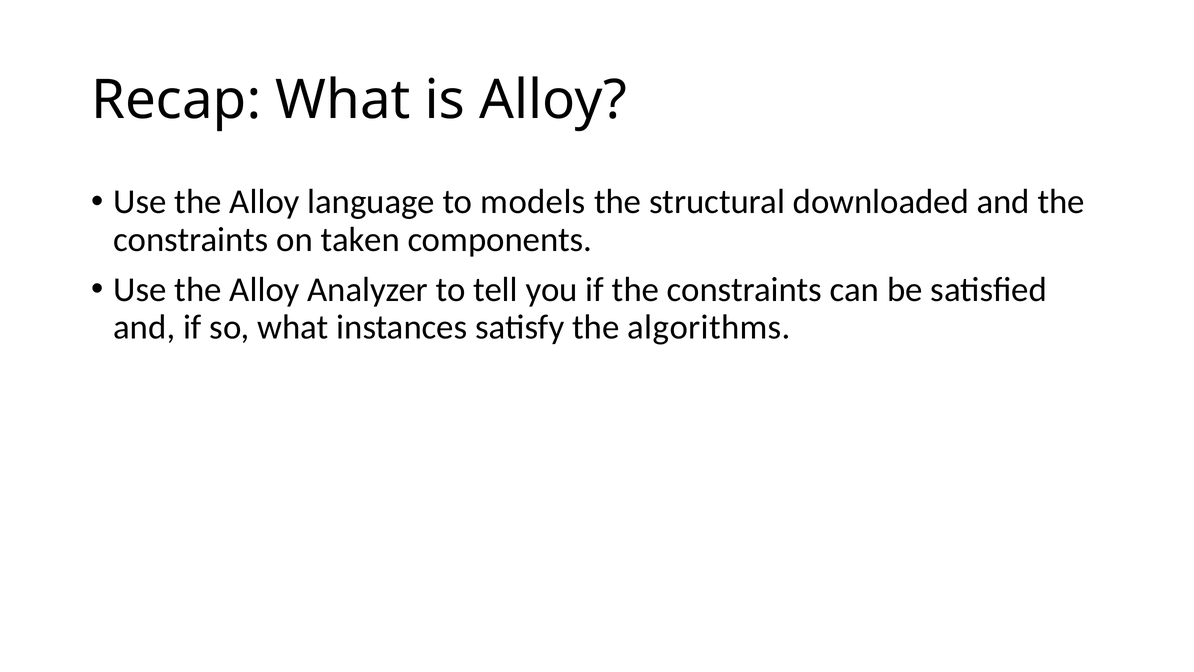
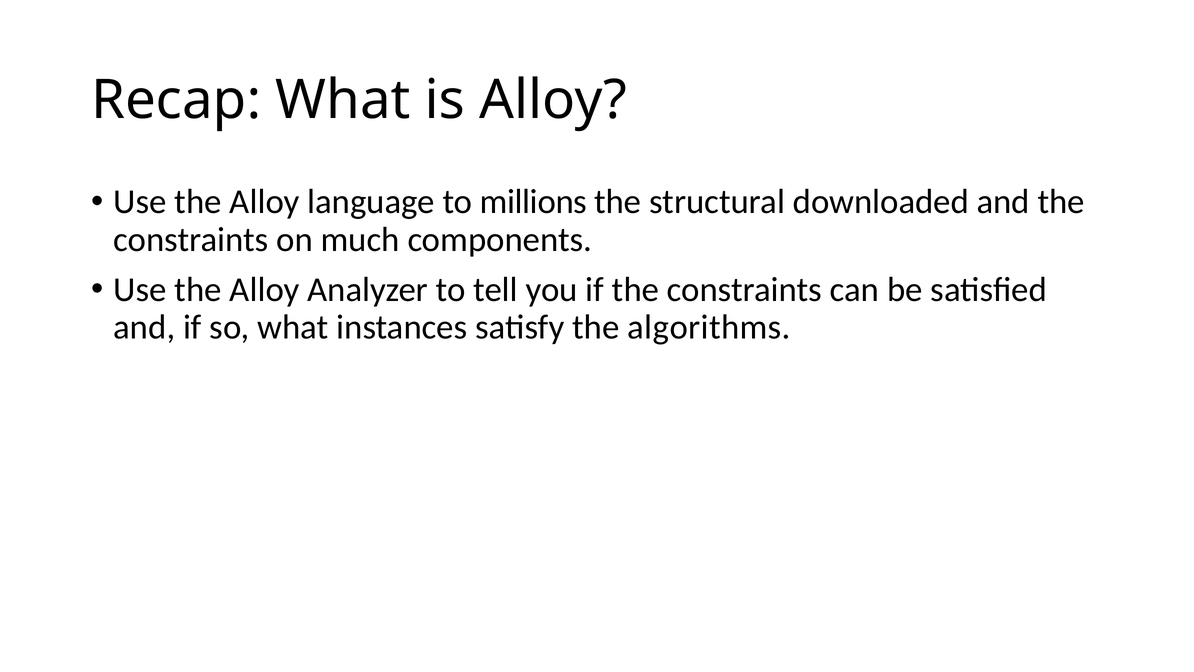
models: models -> millions (533, 202)
taken: taken -> much (360, 239)
